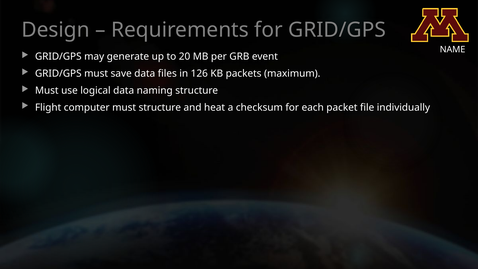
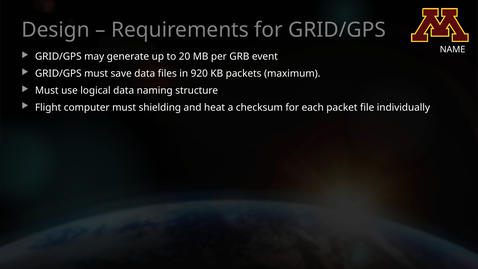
126: 126 -> 920 (199, 74)
must structure: structure -> shielding (160, 107)
